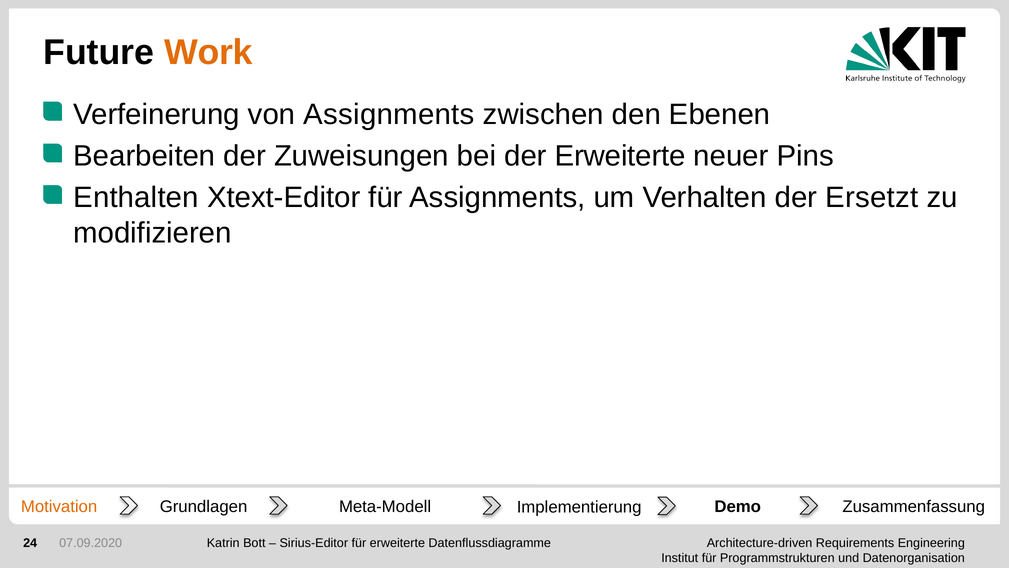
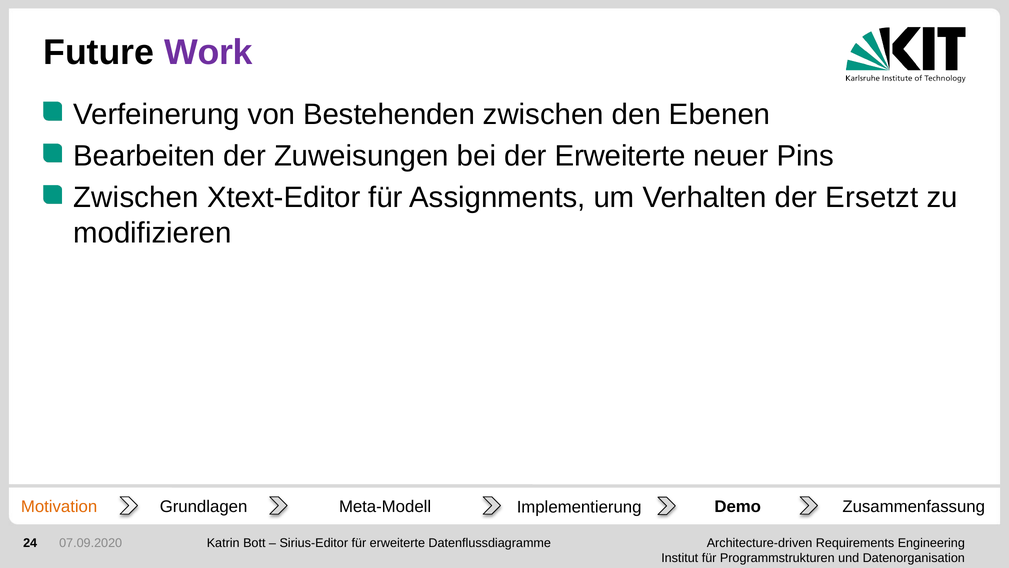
Work colour: orange -> purple (208, 53)
von Assignments: Assignments -> Bestehenden (389, 114)
Enthalten: Enthalten -> Zwischen (136, 198)
